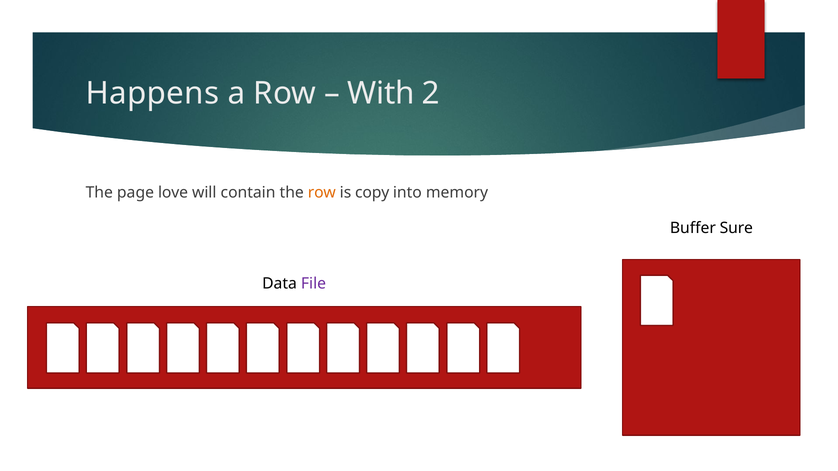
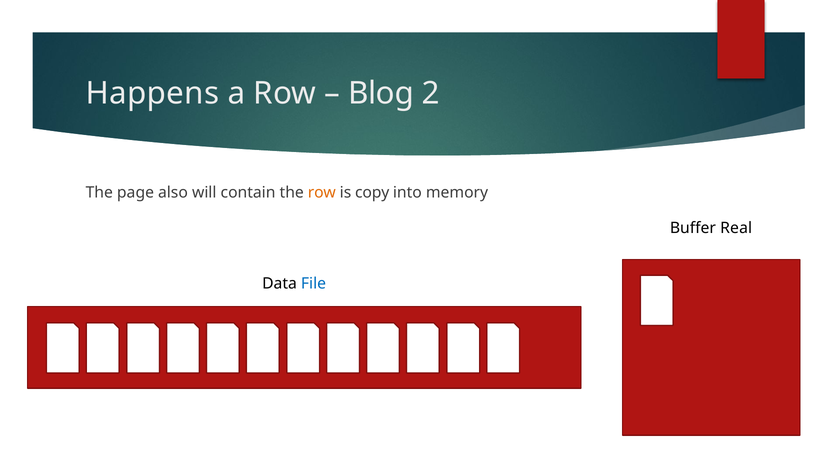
With: With -> Blog (381, 93)
love: love -> also (173, 193)
Sure: Sure -> Real (736, 228)
File colour: purple -> blue (314, 284)
